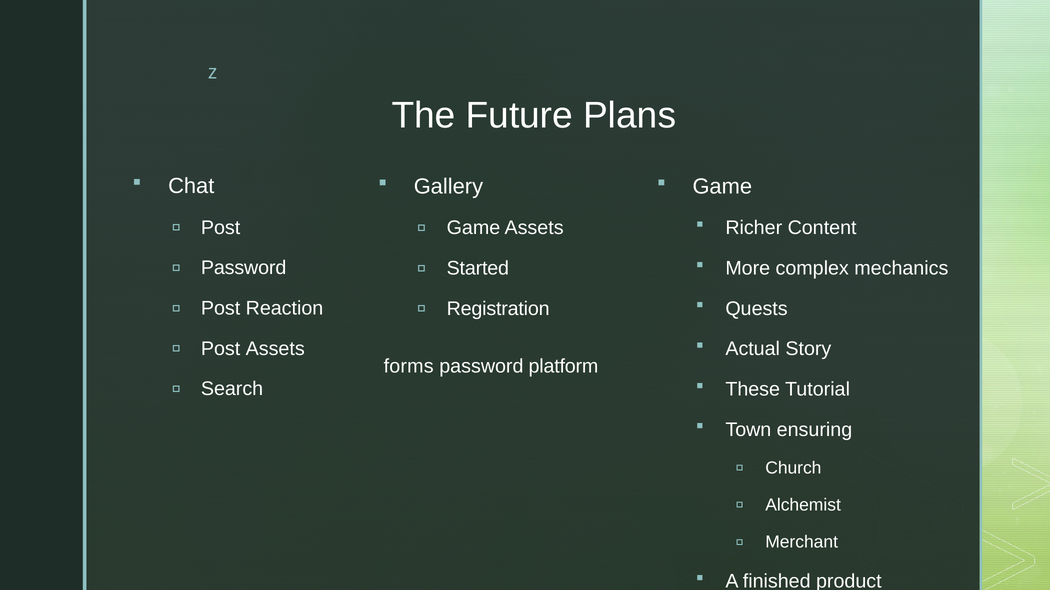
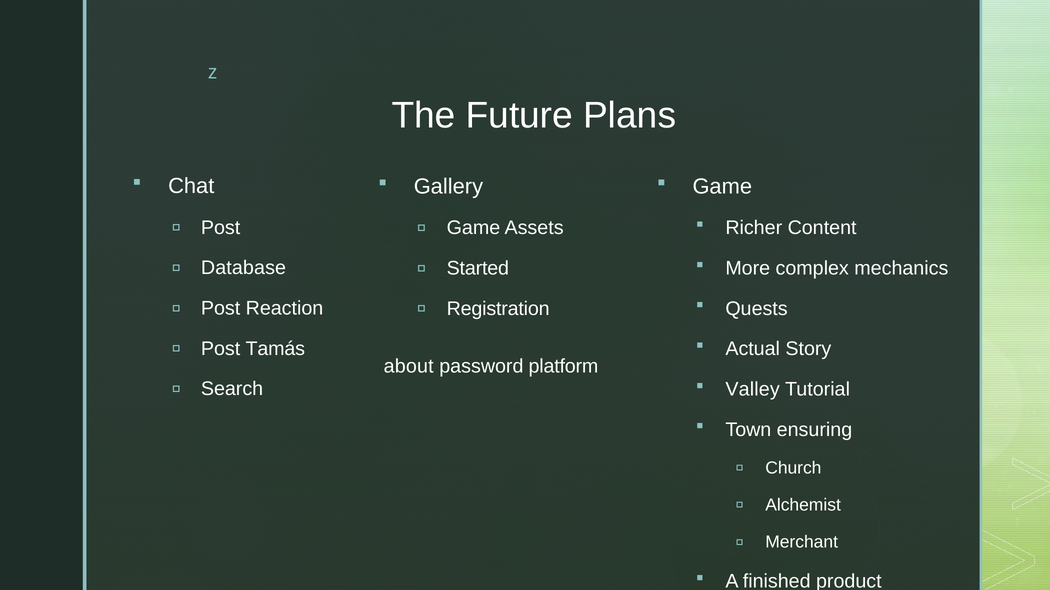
Password: Password -> Database (243, 268)
Post Assets: Assets -> Tamás (275, 349)
forms: forms -> about (409, 366)
These: These -> Valley (753, 390)
